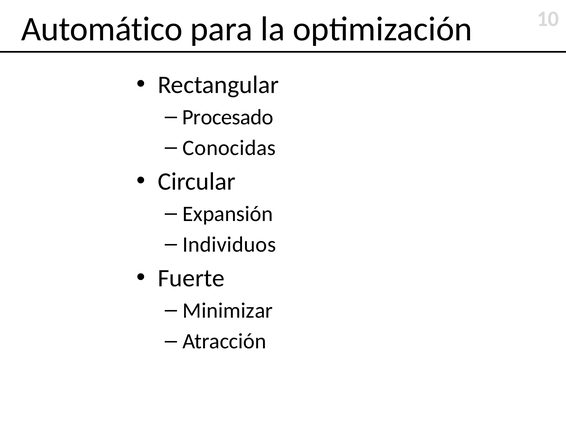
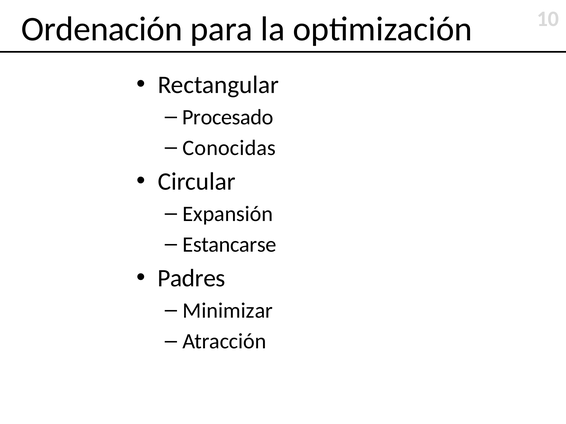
Automático: Automático -> Ordenación (102, 29)
Individuos: Individuos -> Estancarse (229, 245)
Fuerte: Fuerte -> Padres (191, 278)
